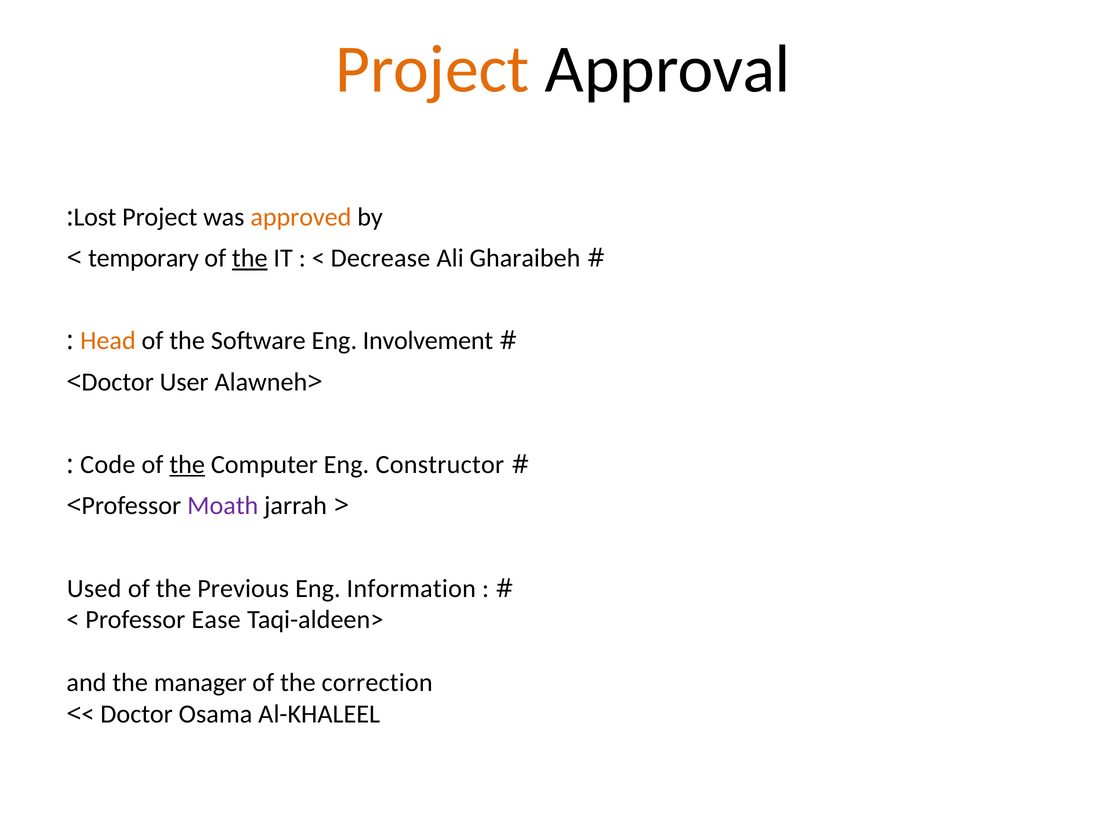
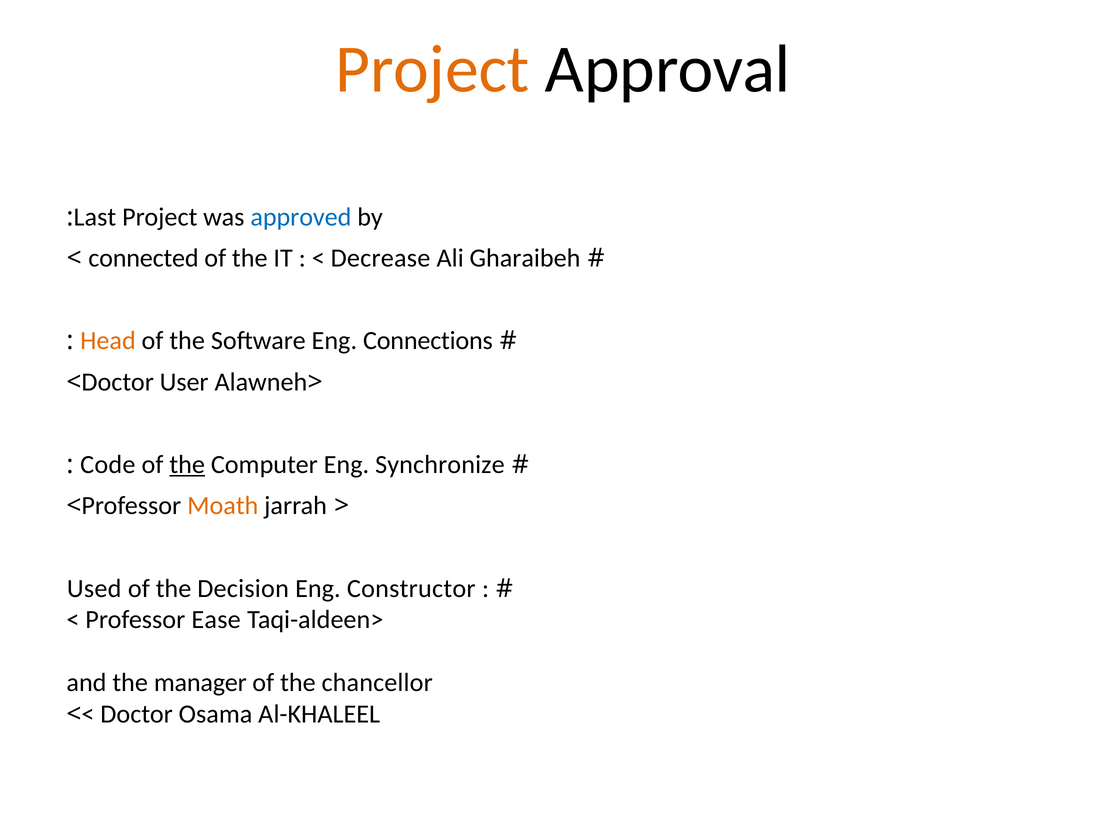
Lost: Lost -> Last (95, 217)
approved colour: orange -> blue (301, 217)
temporary: temporary -> connected (143, 258)
the underline: present -> none (250, 258)
Involvement: Involvement -> Connections (428, 341)
Constructor: Constructor -> Synchronize (440, 465)
Moath colour: purple -> orange (223, 506)
Previous: Previous -> Decision (243, 588)
Information: Information -> Constructor (411, 588)
correction: correction -> chancellor (377, 683)
